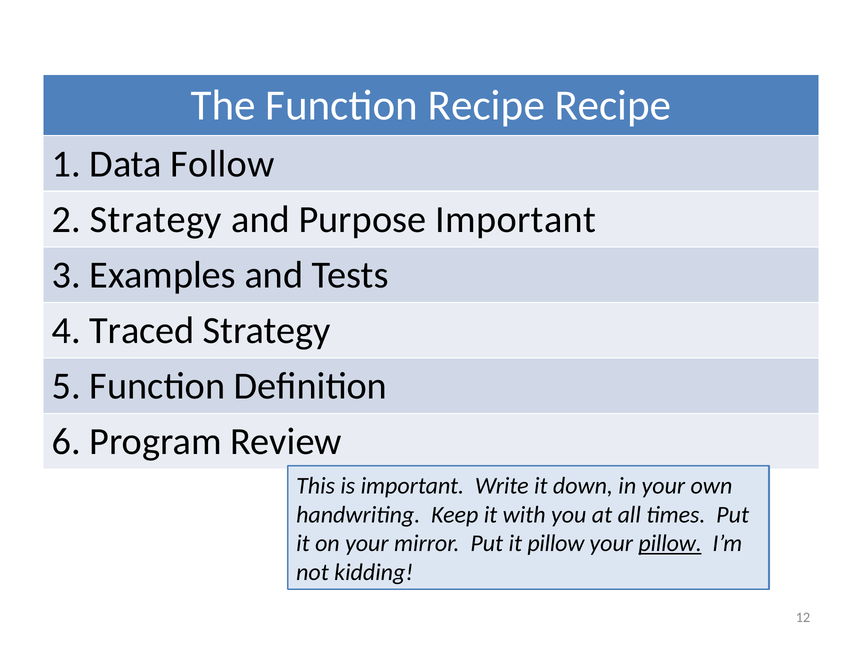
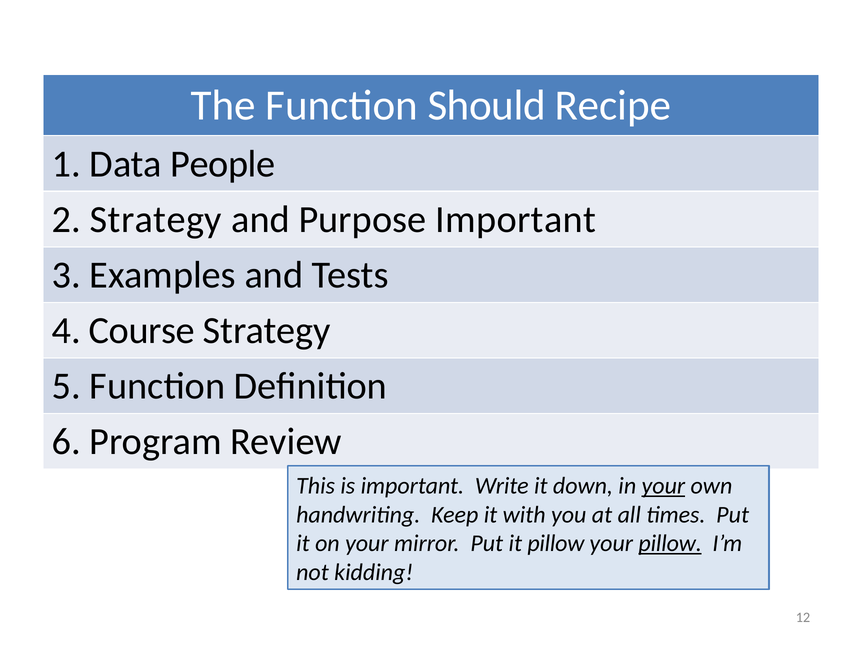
Function Recipe: Recipe -> Should (487, 105)
Follow: Follow -> People (223, 164)
Traced: Traced -> Course (142, 330)
your underline: none -> present (663, 486)
